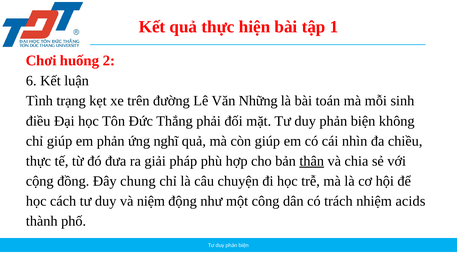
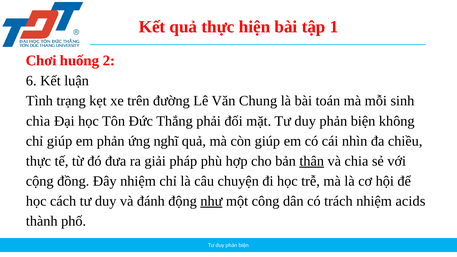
Những: Những -> Chung (258, 101)
điều: điều -> chìa (38, 121)
Đây chung: chung -> nhiệm (138, 181)
niệm: niệm -> đánh (151, 201)
như underline: none -> present (211, 201)
